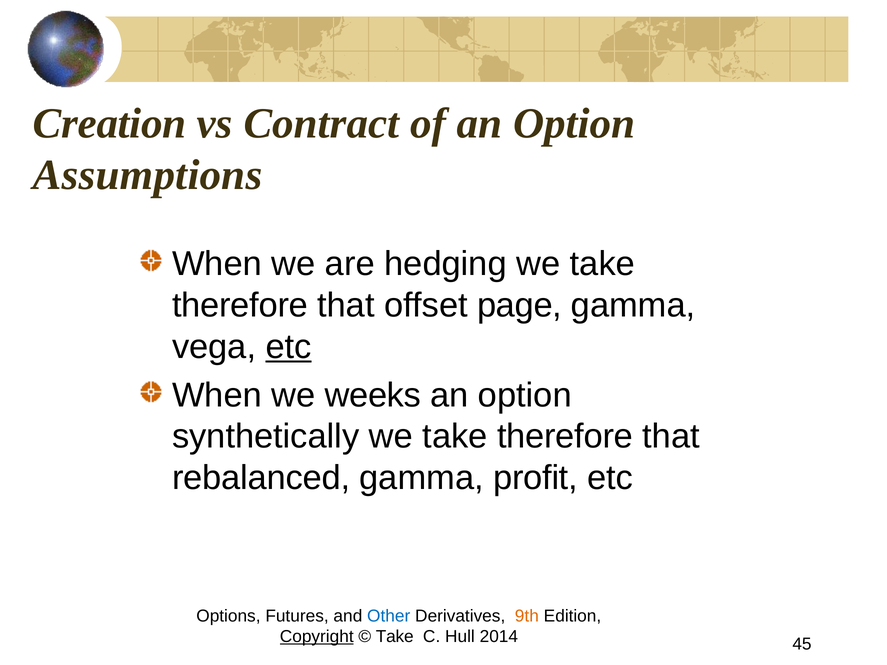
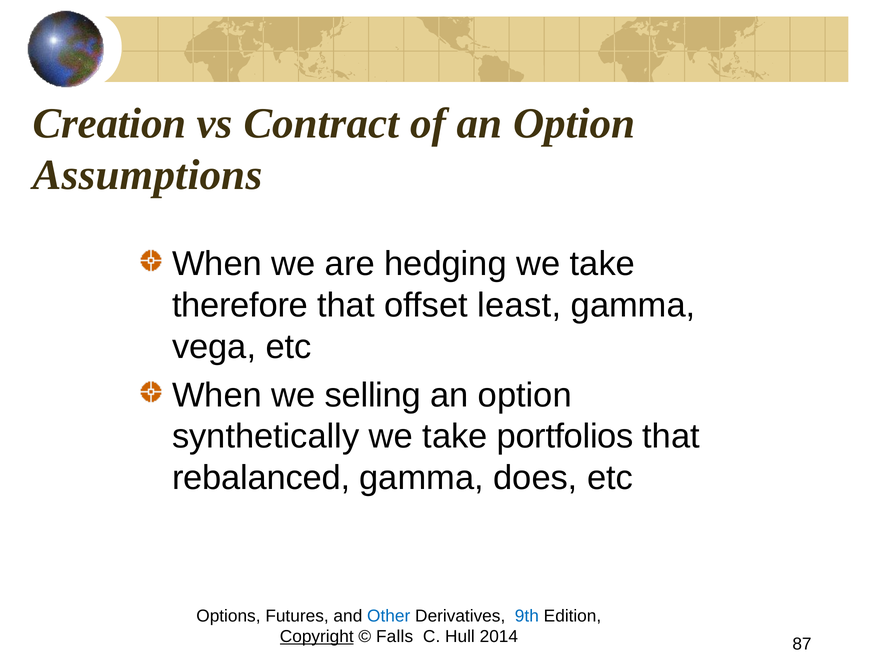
page: page -> least (519, 306)
etc underline: present -> none (289, 347)
weeks: weeks -> selling (373, 395)
synthetically we take therefore: therefore -> portfolios (565, 437)
profit: profit -> does (535, 478)
9th colour: orange -> blue (527, 616)
Take: Take -> Falls (395, 637)
45: 45 -> 87 (802, 644)
